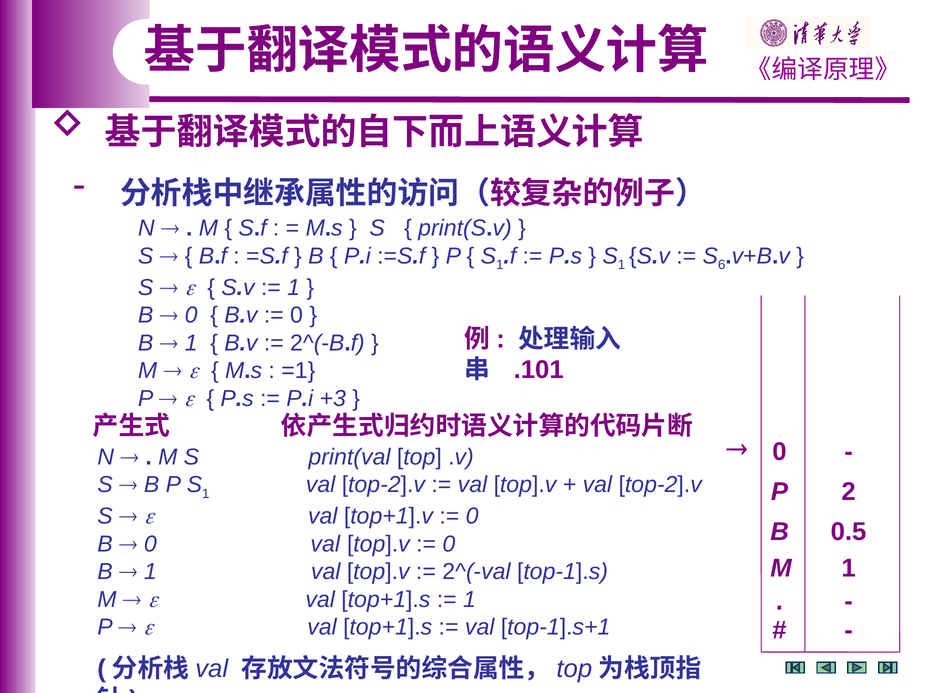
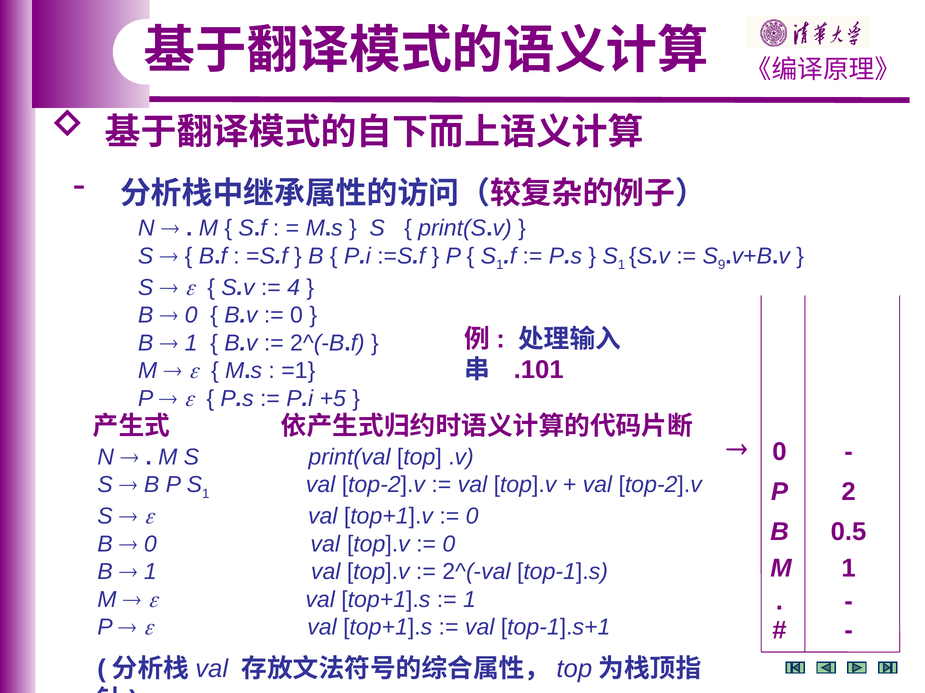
6: 6 -> 9 (722, 265)
1: 1 -> 4 (294, 288)
+3: +3 -> +5 (333, 399)
